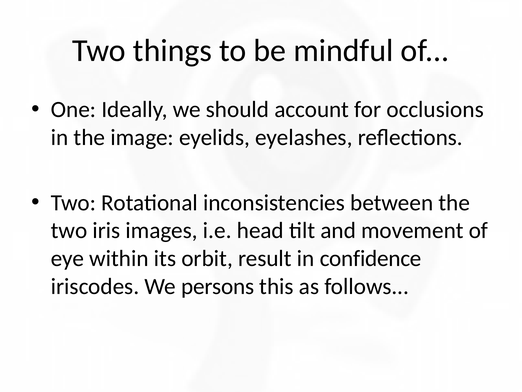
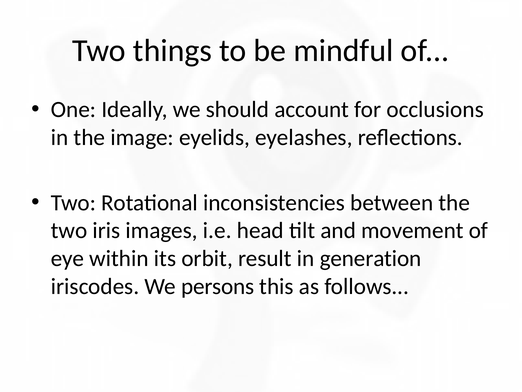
confidence: confidence -> generation (371, 258)
